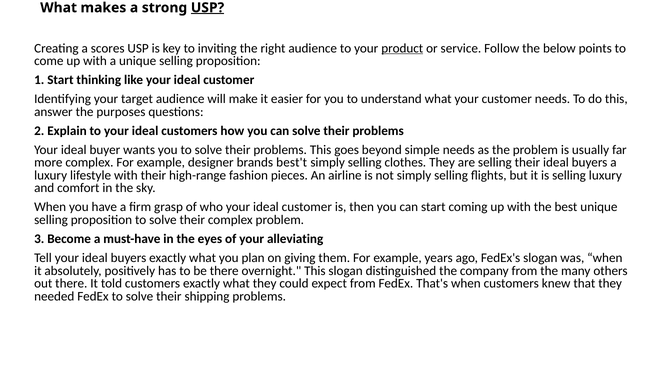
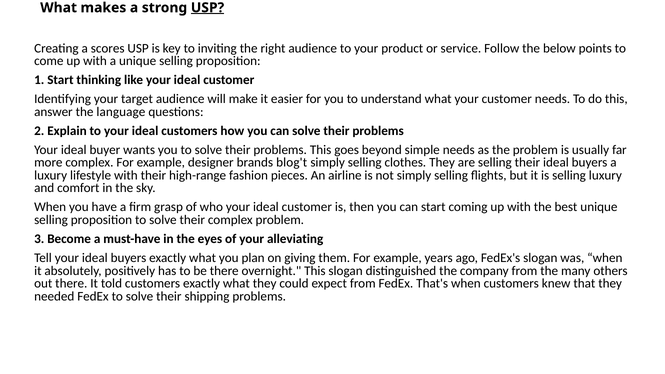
product underline: present -> none (402, 48)
purposes: purposes -> language (121, 112)
best't: best't -> blog't (292, 163)
